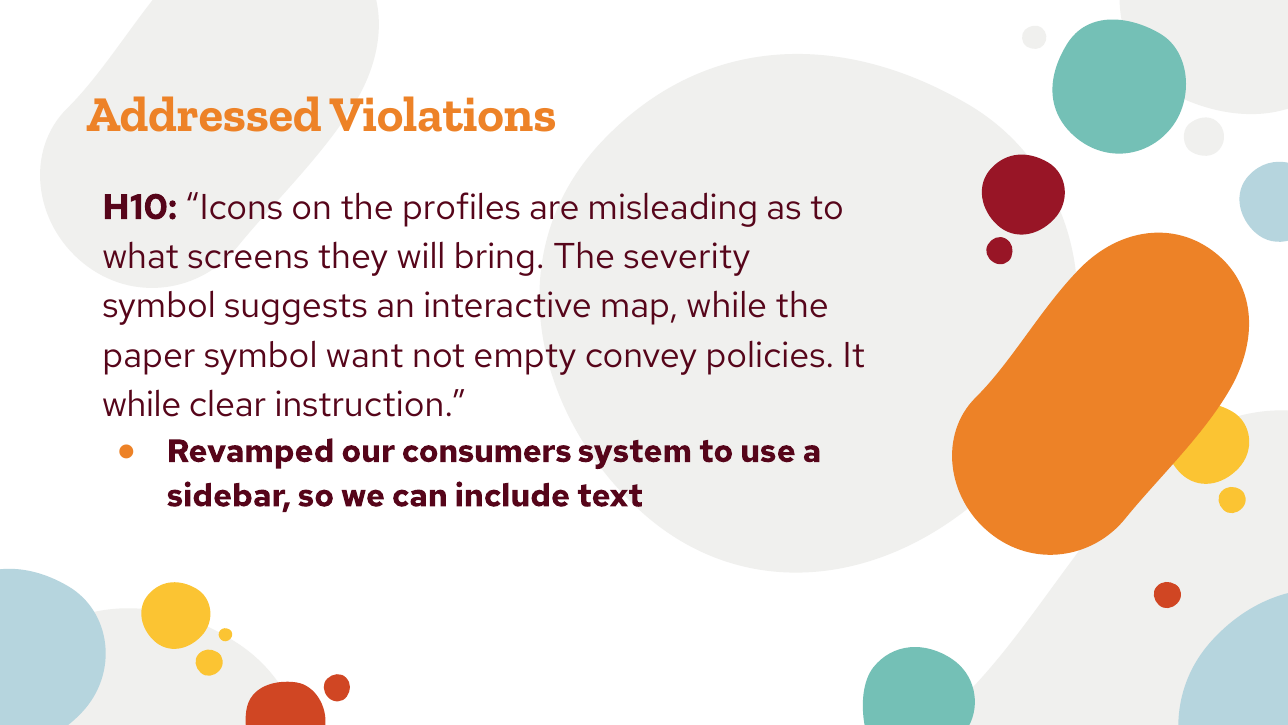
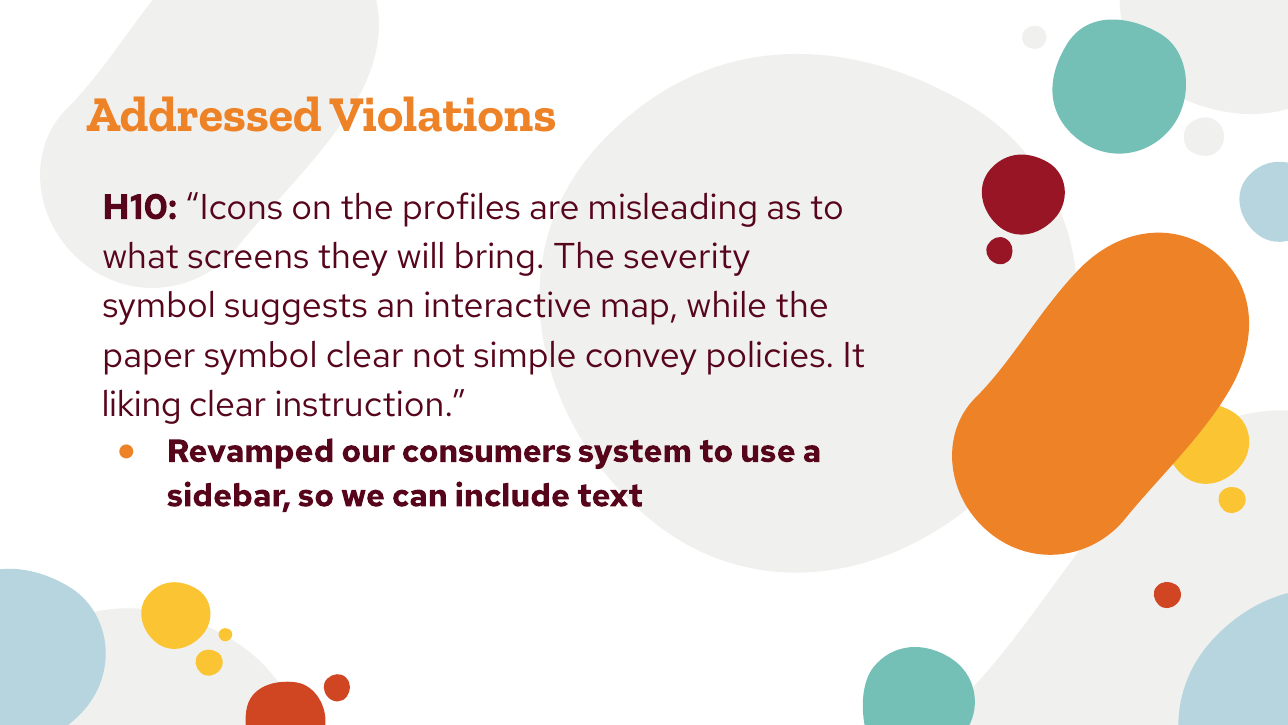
symbol want: want -> clear (365, 355)
empty: empty -> simple (525, 355)
while: while -> liking (142, 405)
